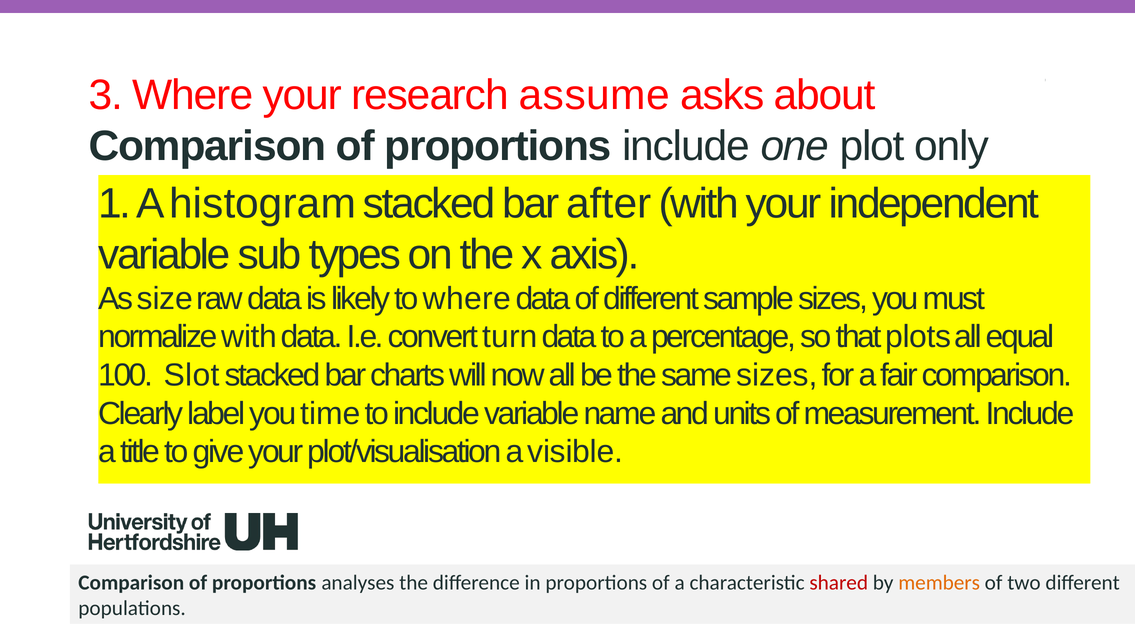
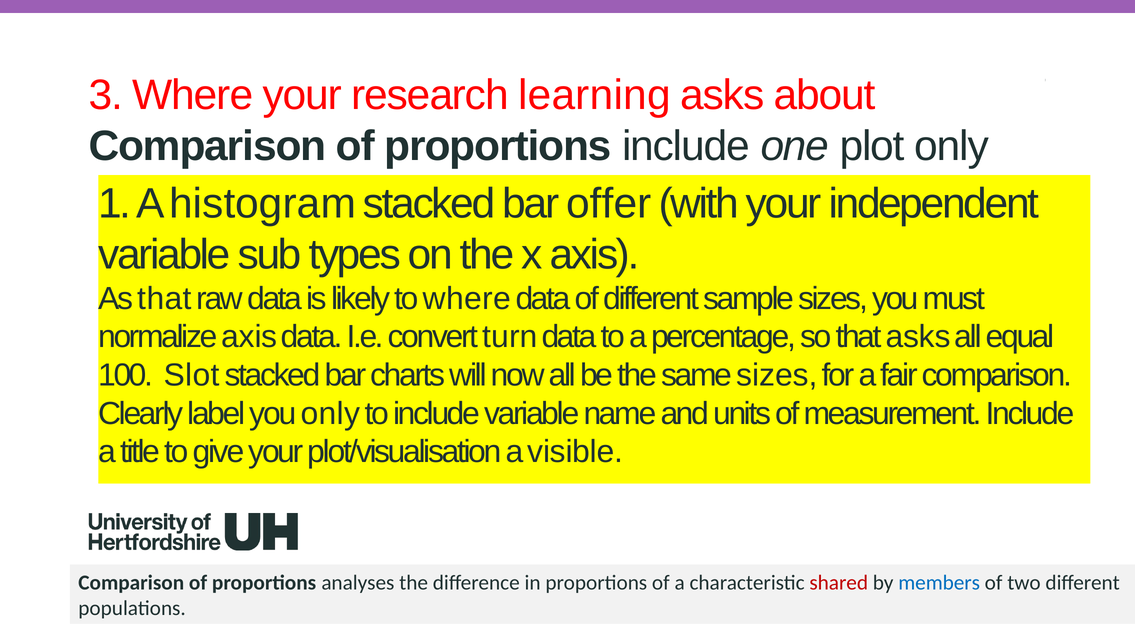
assume: assume -> learning (594, 95)
after: after -> offer (609, 204)
As size: size -> that (165, 299)
normalize with: with -> axis (249, 337)
that plots: plots -> asks (918, 337)
you time: time -> only (330, 414)
members colour: orange -> blue (939, 583)
